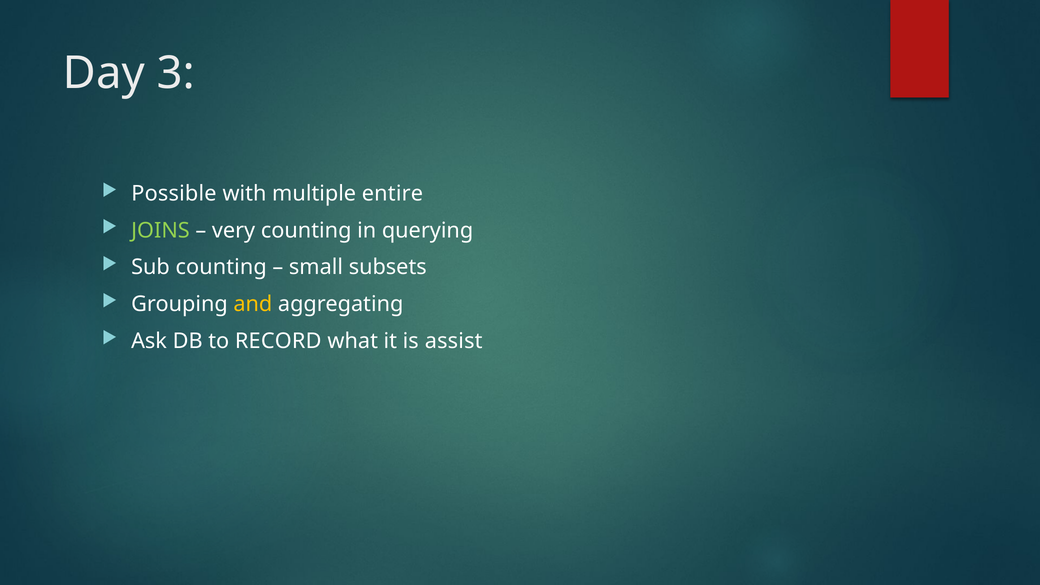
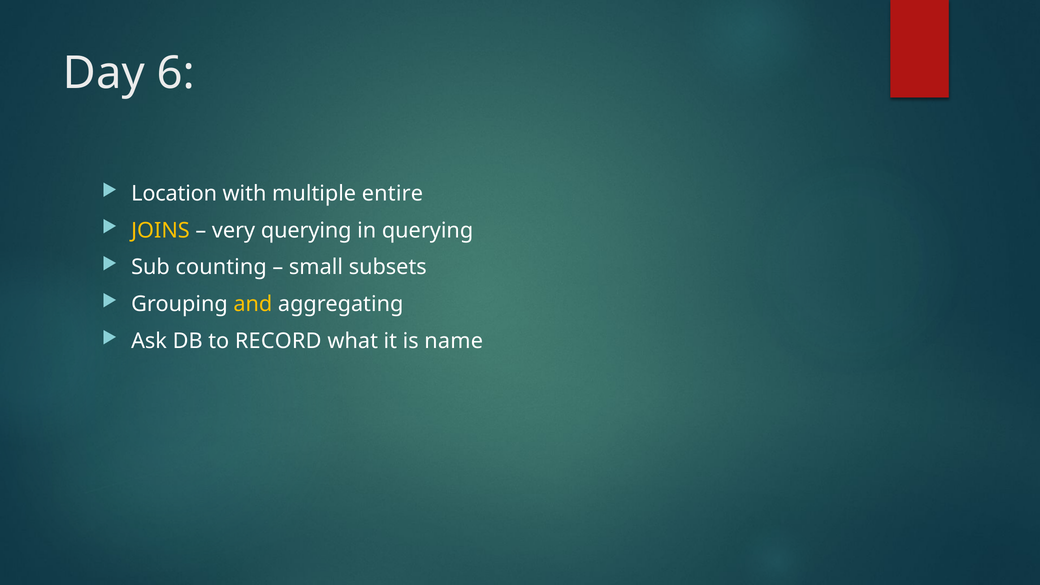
3: 3 -> 6 (176, 73)
Possible: Possible -> Location (174, 194)
JOINS colour: light green -> yellow (160, 230)
very counting: counting -> querying (306, 230)
assist: assist -> name (454, 341)
